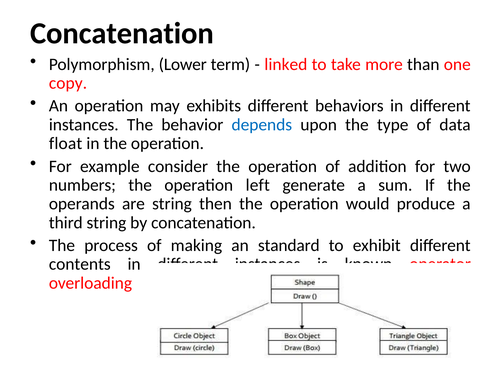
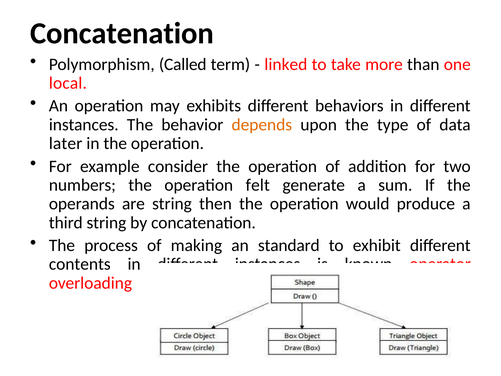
Lower: Lower -> Called (183, 64)
copy: copy -> local (68, 83)
depends colour: blue -> orange (262, 125)
float: float -> later (66, 143)
left: left -> felt (258, 185)
